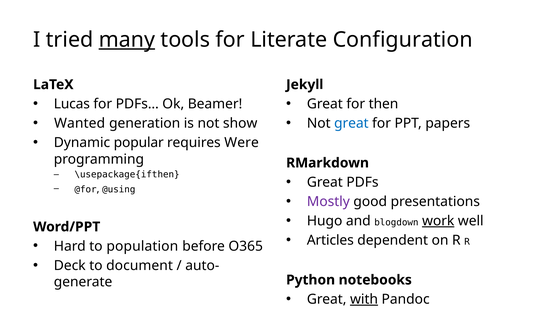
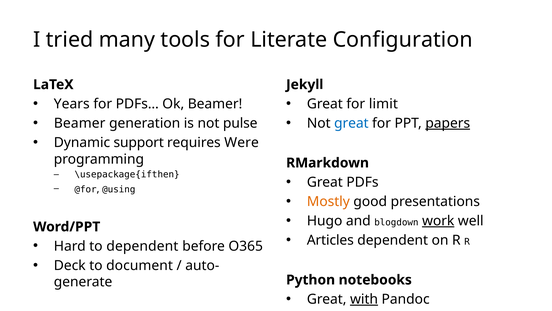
many underline: present -> none (127, 40)
Lucas: Lucas -> Years (72, 104)
then: then -> limit (383, 104)
Wanted: Wanted -> Beamer (80, 123)
show: show -> pulse (240, 123)
papers underline: none -> present (448, 123)
popular: popular -> support (139, 142)
Mostly colour: purple -> orange (328, 201)
to population: population -> dependent (142, 246)
